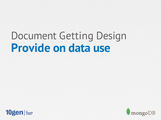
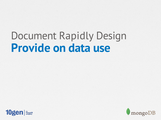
Getting: Getting -> Rapidly (76, 36)
